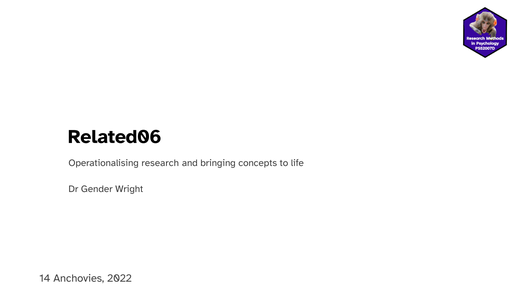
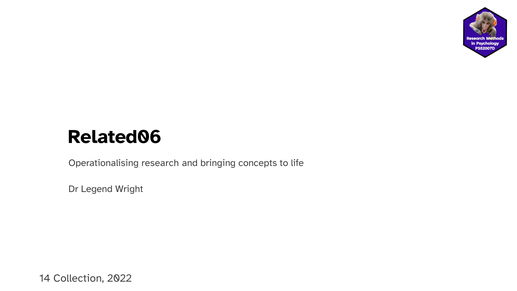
Gender: Gender -> Legend (97, 189)
Anchovies: Anchovies -> Collection (79, 278)
